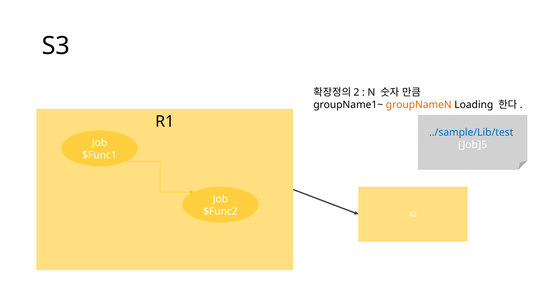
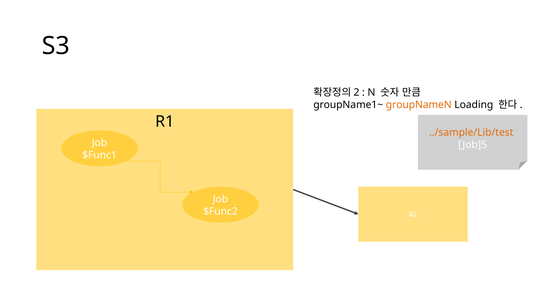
../sample/Lib/test colour: blue -> orange (471, 132)
